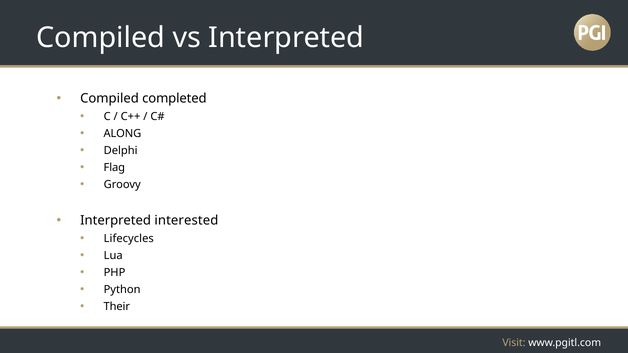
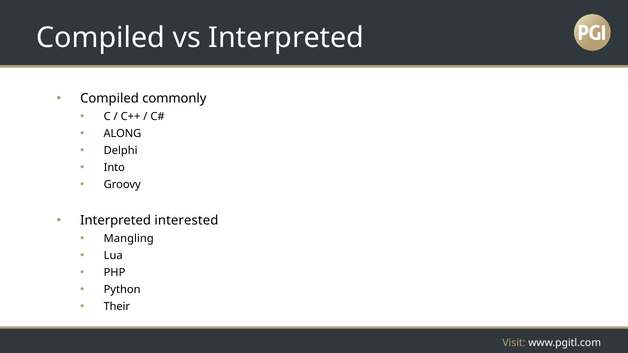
completed: completed -> commonly (174, 99)
Flag: Flag -> Into (114, 168)
Lifecycles: Lifecycles -> Mangling (129, 239)
